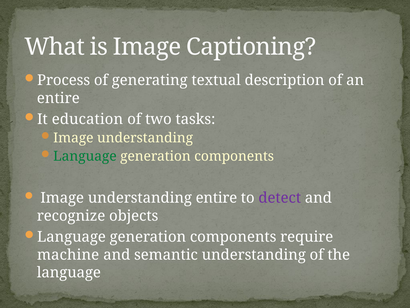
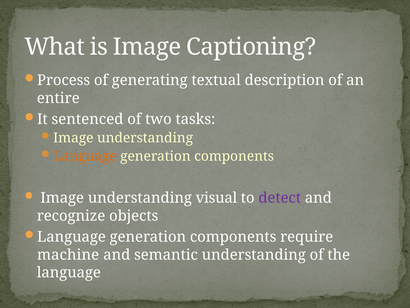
education: education -> sentenced (87, 119)
Language colour: green -> orange (85, 156)
understanding entire: entire -> visual (216, 198)
